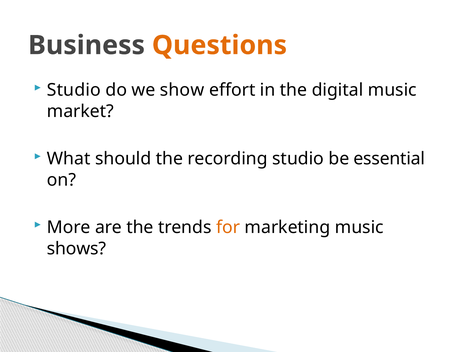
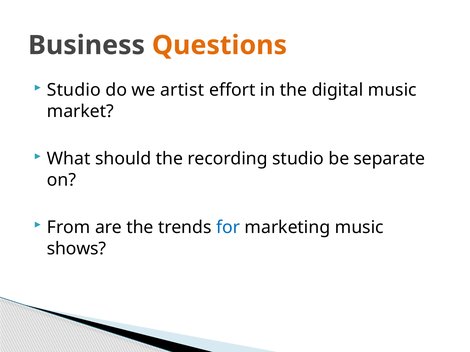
show: show -> artist (182, 90)
essential: essential -> separate (389, 159)
More: More -> From (69, 228)
for colour: orange -> blue (228, 228)
